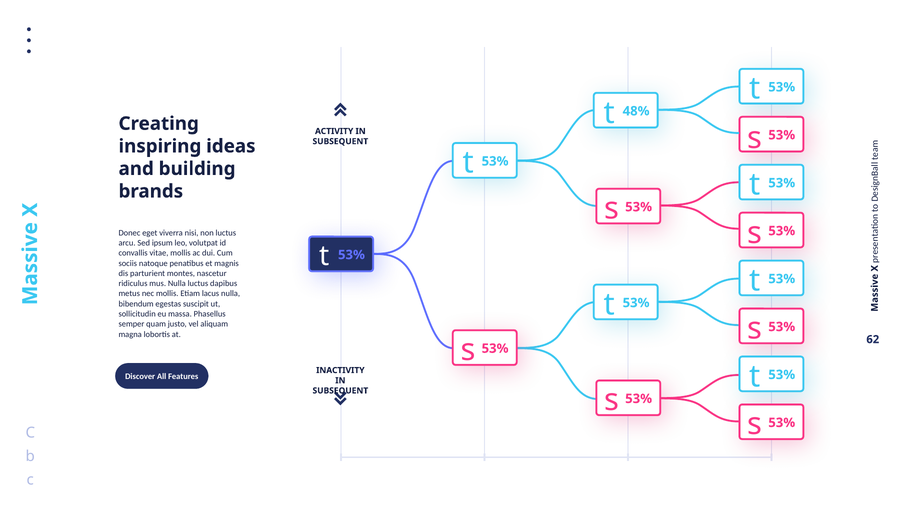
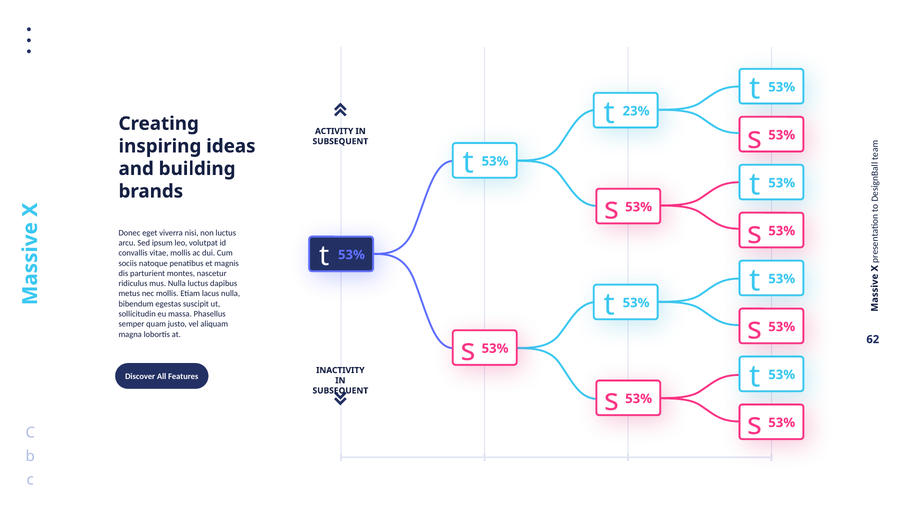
48%: 48% -> 23% (636, 111)
